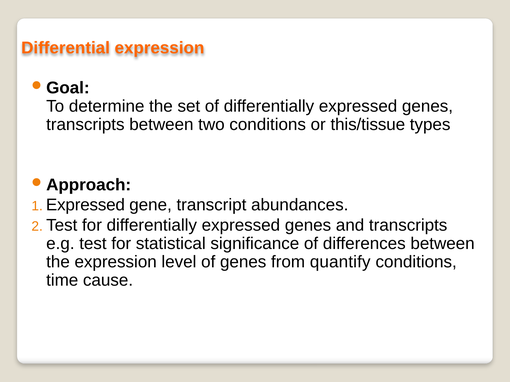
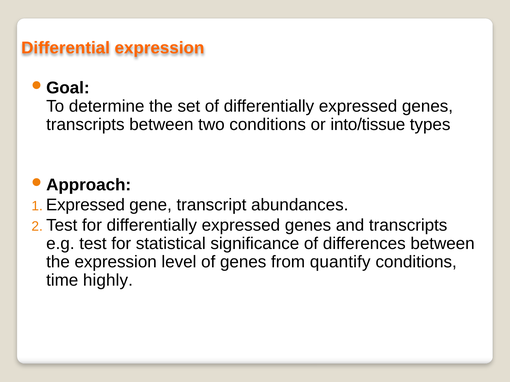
this/tissue: this/tissue -> into/tissue (368, 125)
cause: cause -> highly (108, 280)
